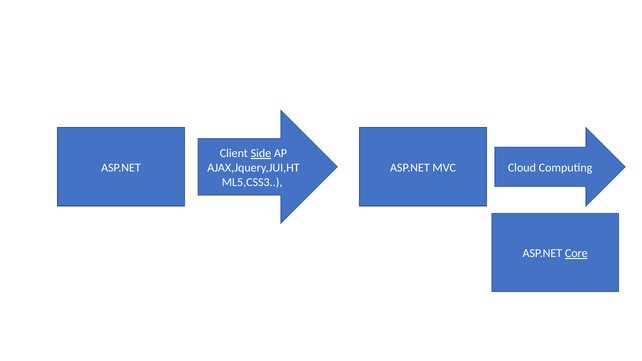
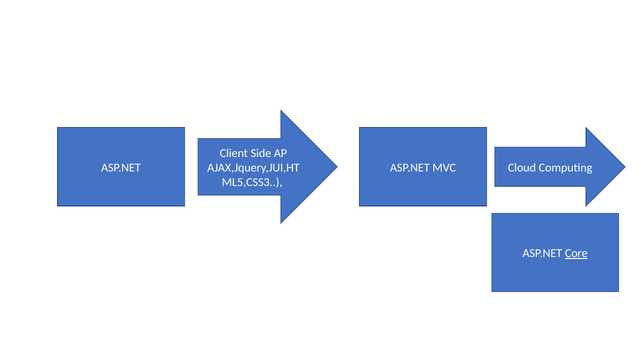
Side underline: present -> none (261, 153)
